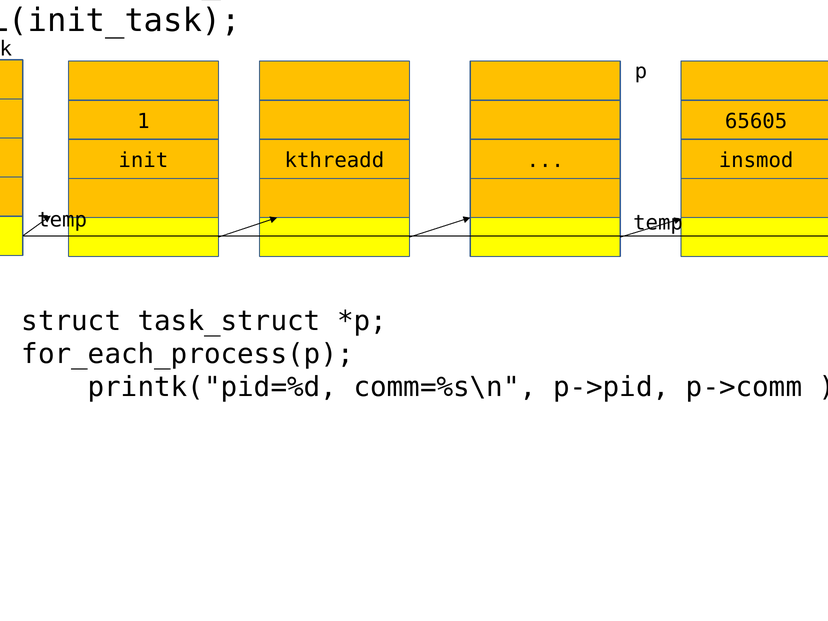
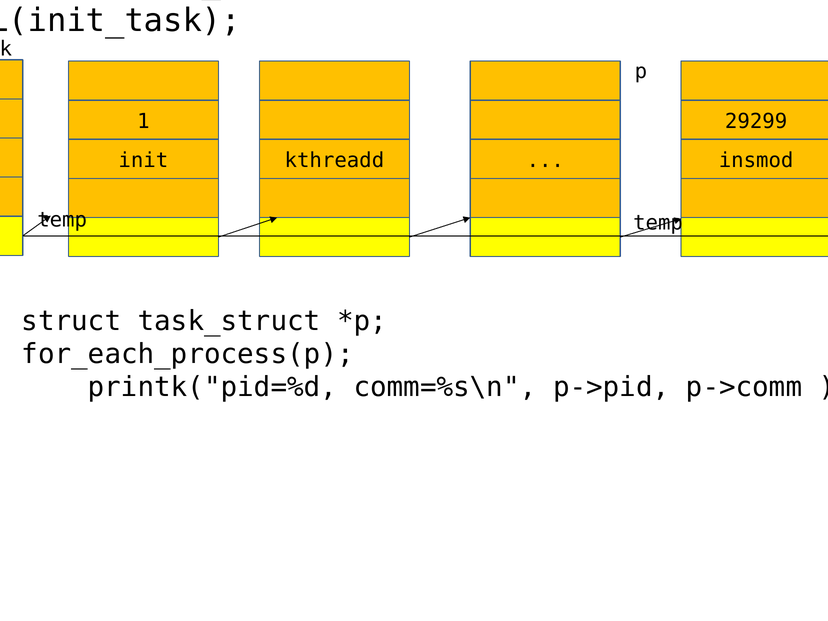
65605: 65605 -> 29299 (756, 121)
